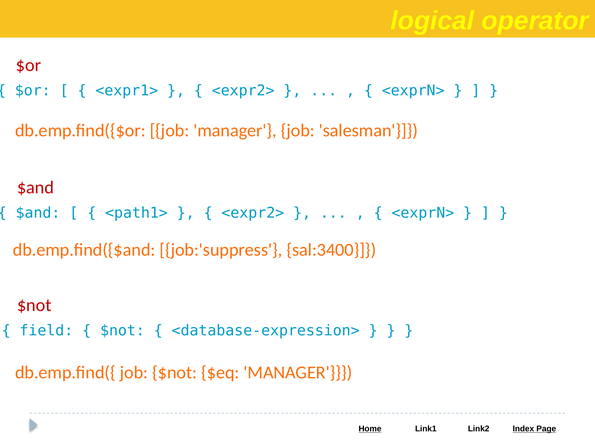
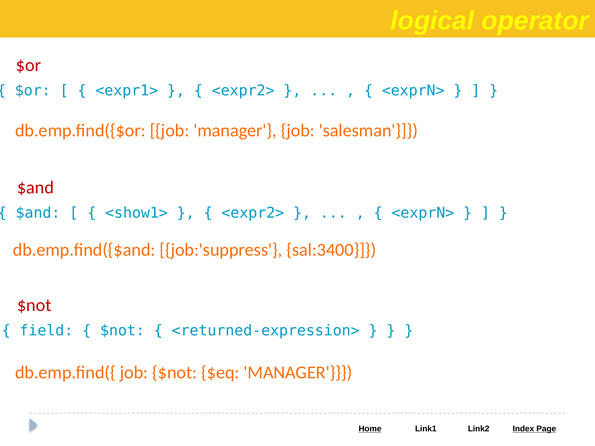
<path1>: <path1> -> <show1> (136, 213)
<database-expression>: <database-expression> -> <returned-expression> (266, 331)
